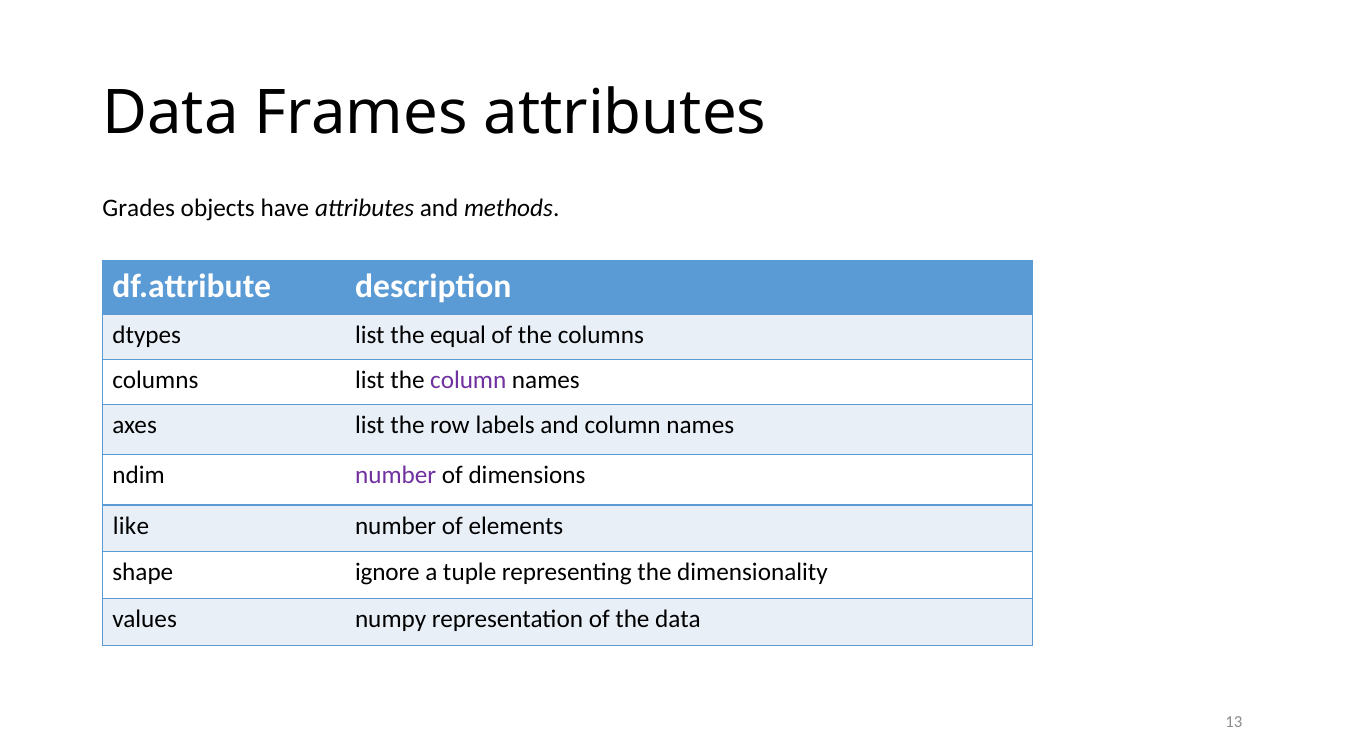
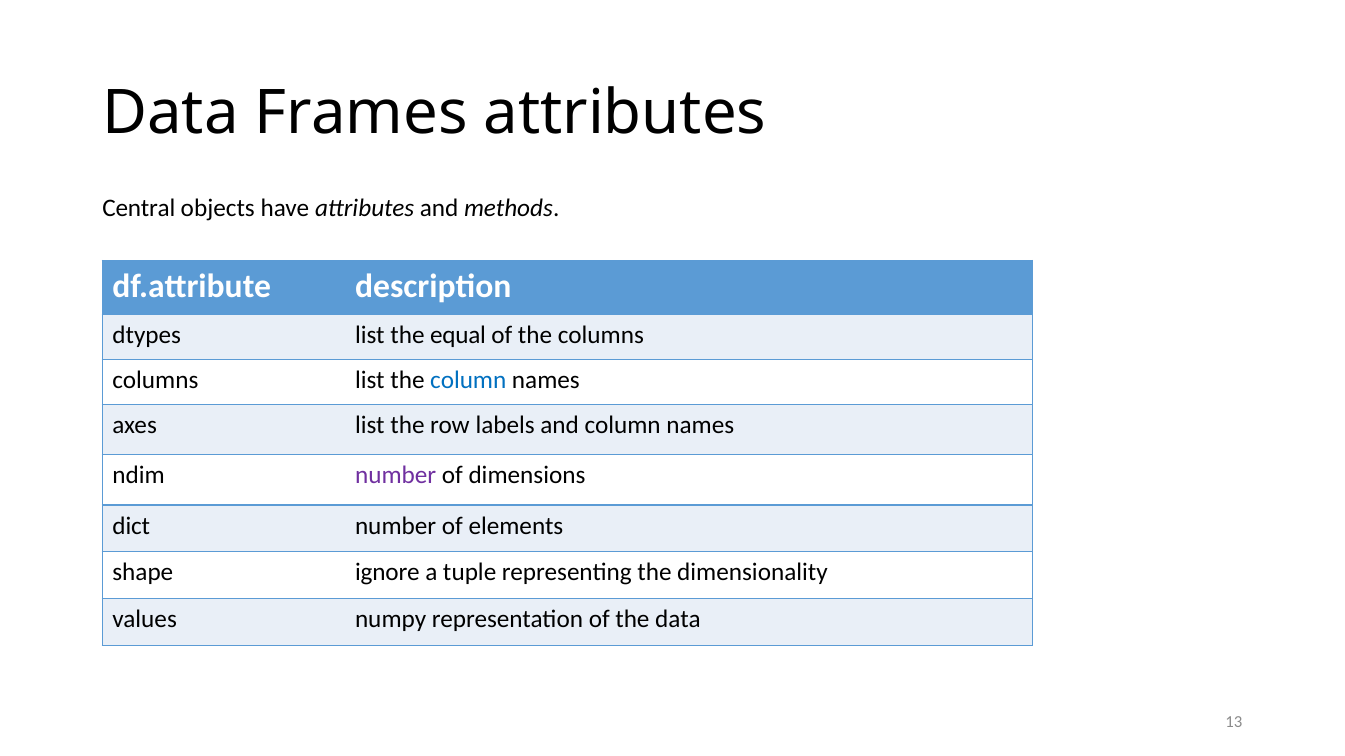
Grades: Grades -> Central (139, 208)
column colour: purple -> blue (468, 381)
like: like -> dict (131, 526)
